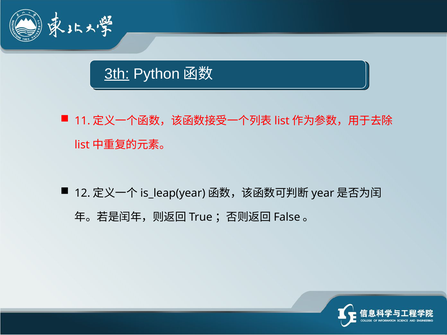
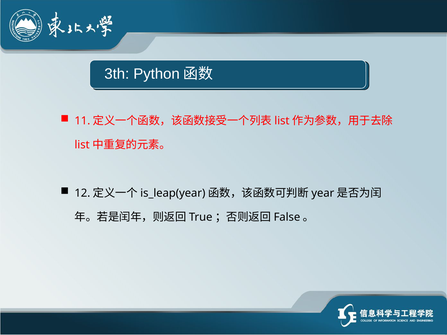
3th underline: present -> none (117, 74)
